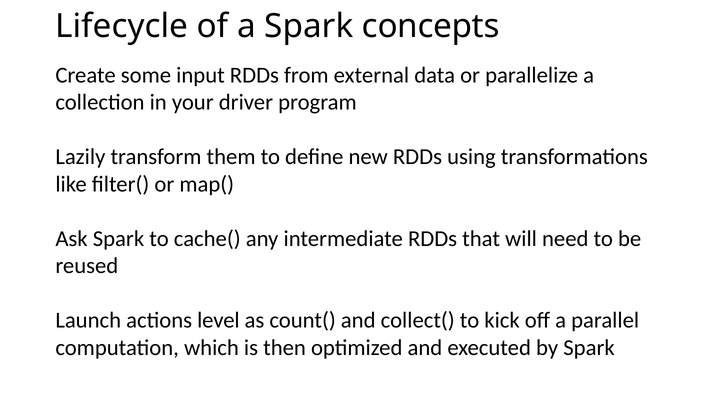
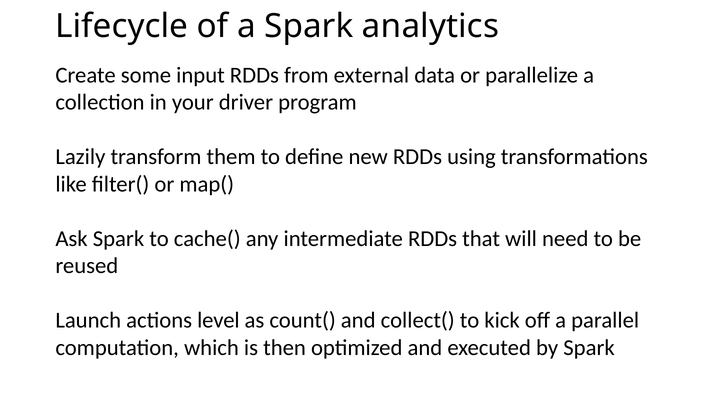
concepts: concepts -> analytics (431, 26)
